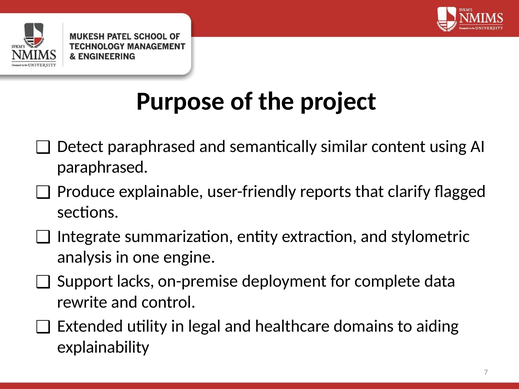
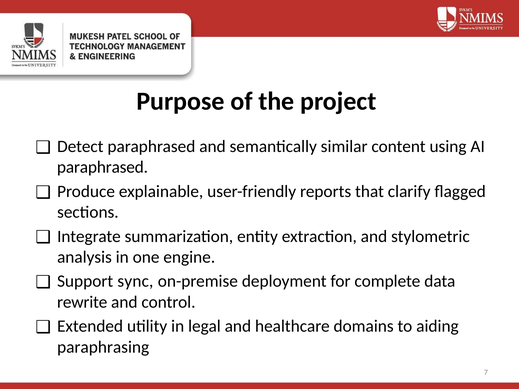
lacks: lacks -> sync (135, 281)
explainability: explainability -> paraphrasing (103, 347)
